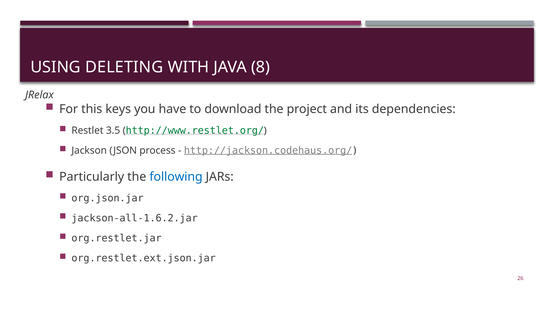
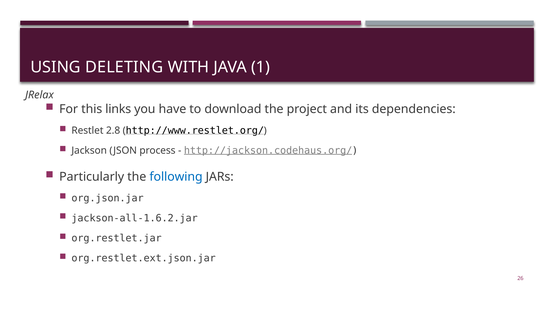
8: 8 -> 1 (261, 67)
keys: keys -> links (118, 109)
3.5: 3.5 -> 2.8 (113, 131)
http://www.restlet.org/ colour: green -> black (195, 131)
